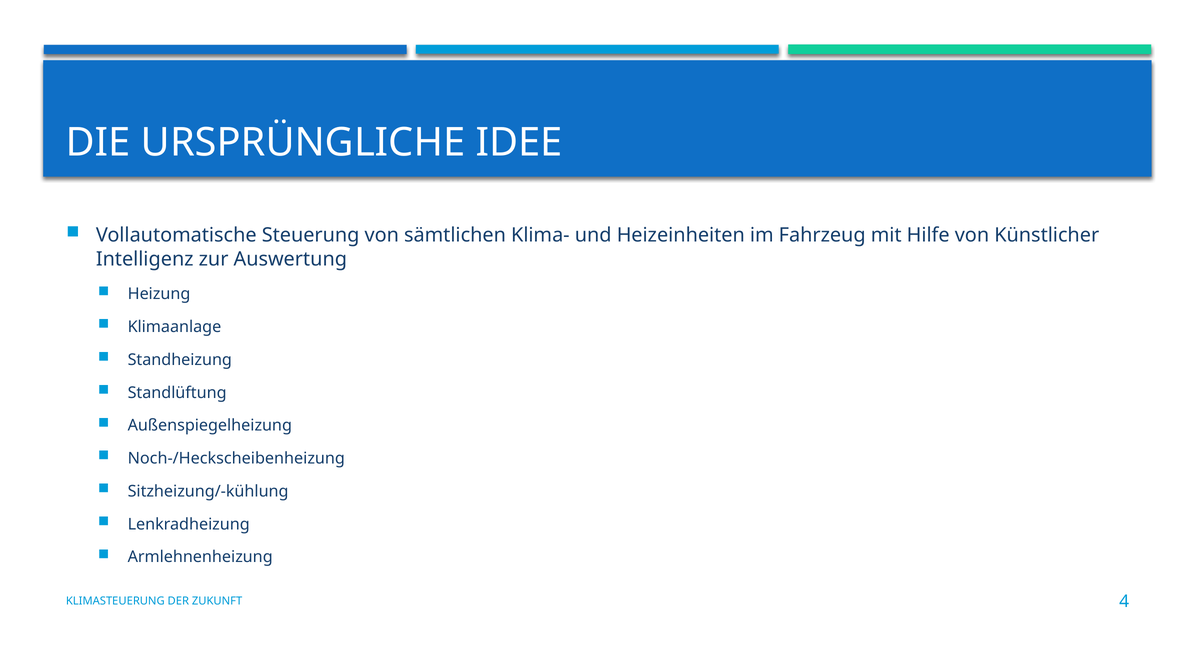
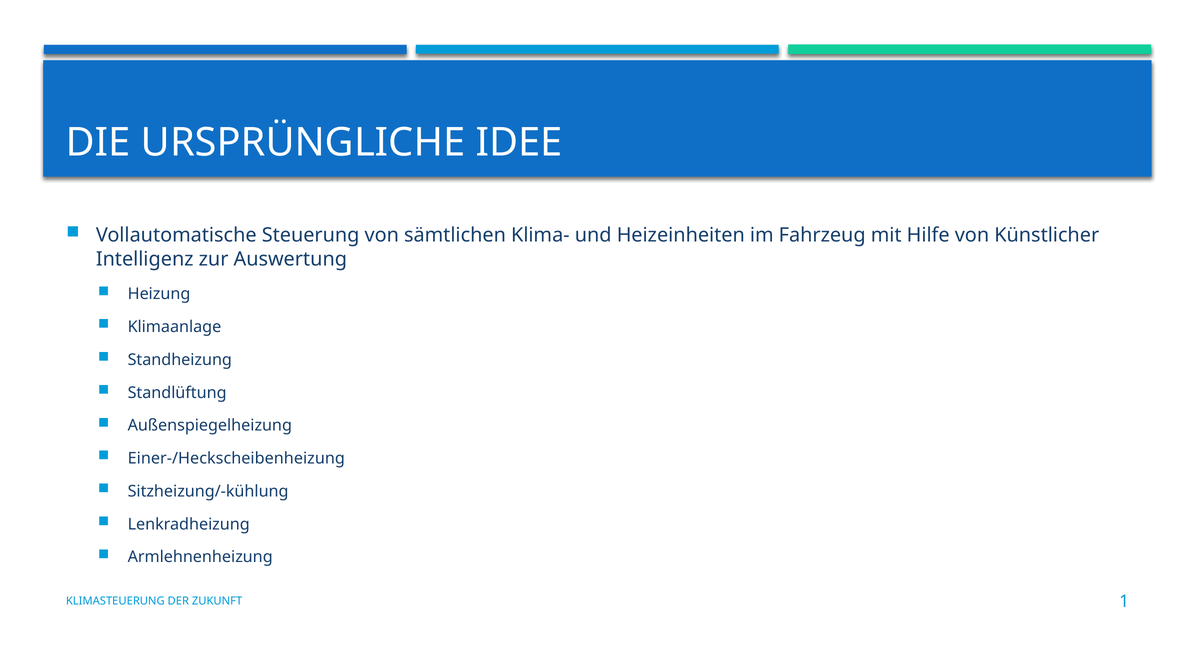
Noch-/Heckscheibenheizung: Noch-/Heckscheibenheizung -> Einer-/Heckscheibenheizung (236, 459)
4: 4 -> 1 (1124, 601)
